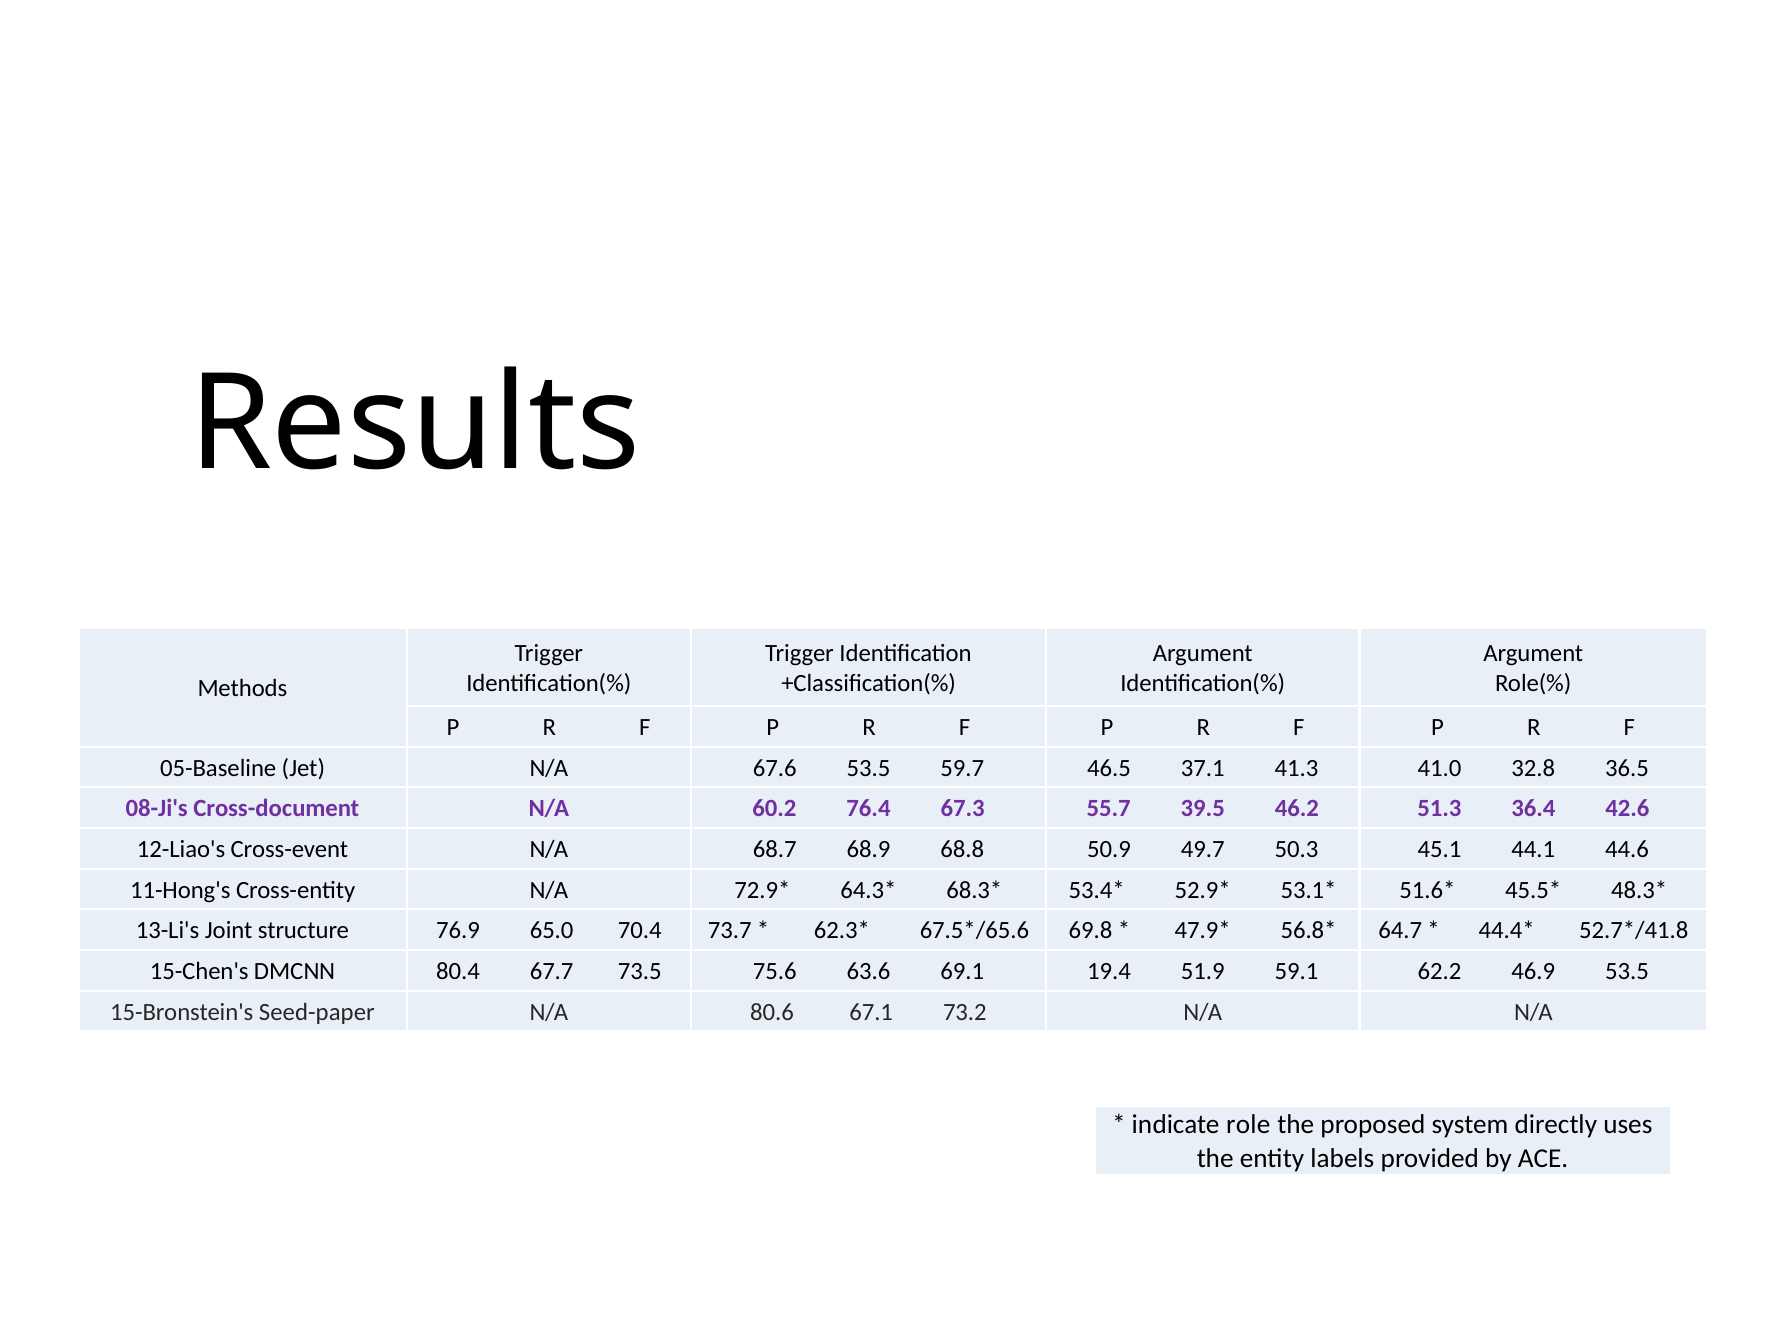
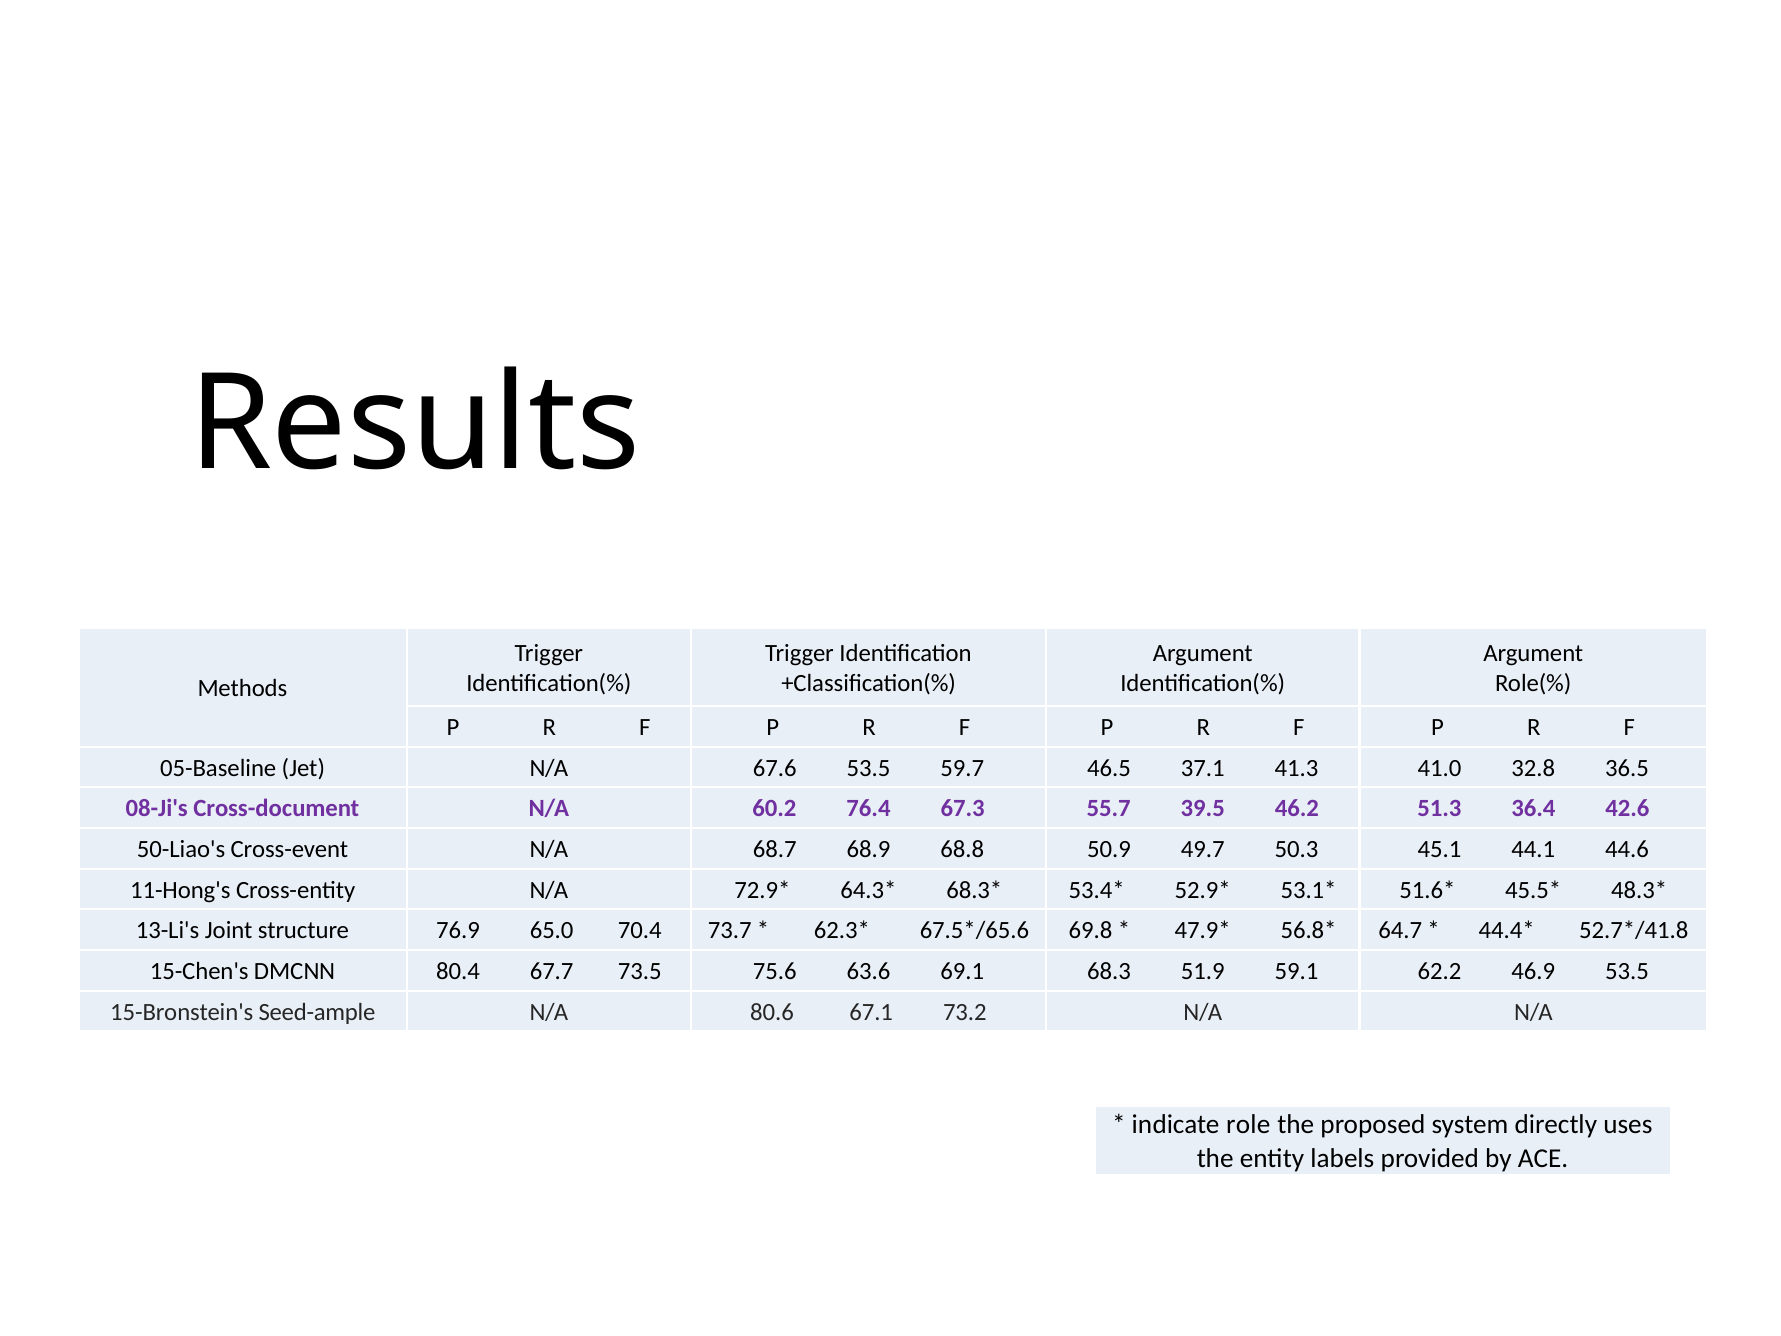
12-Liao's: 12-Liao's -> 50-Liao's (181, 849)
19.4: 19.4 -> 68.3 (1109, 971)
Seed-paper: Seed-paper -> Seed-ample (317, 1012)
